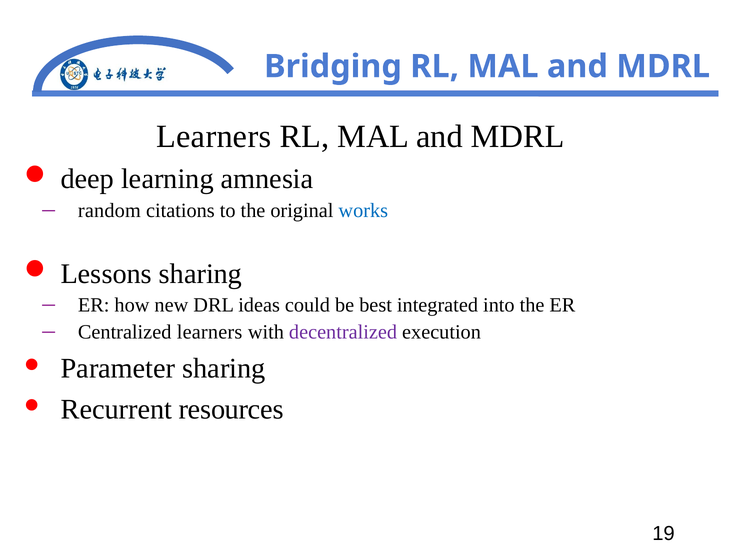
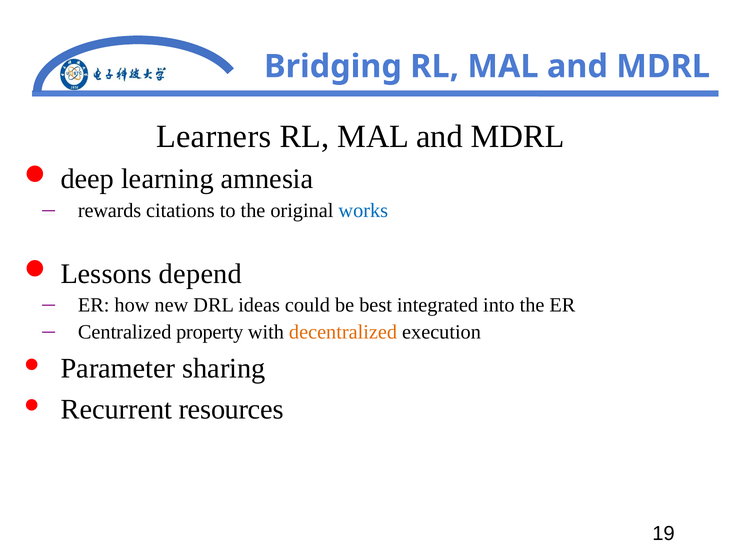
random: random -> rewards (110, 210)
Lessons sharing: sharing -> depend (200, 274)
Centralized learners: learners -> property (210, 332)
decentralized colour: purple -> orange (343, 332)
